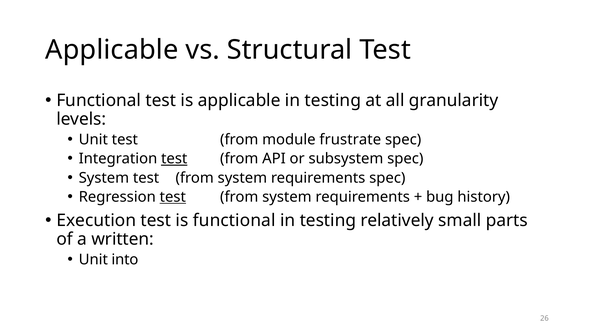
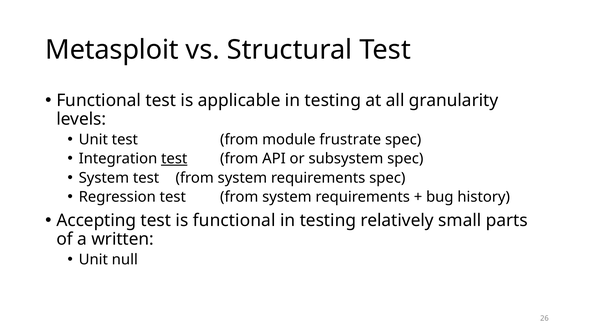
Applicable: Applicable -> Metasploit (112, 50)
test underline: present -> none (173, 197)
Execution: Execution -> Accepting (96, 221)
into: into -> null (125, 260)
